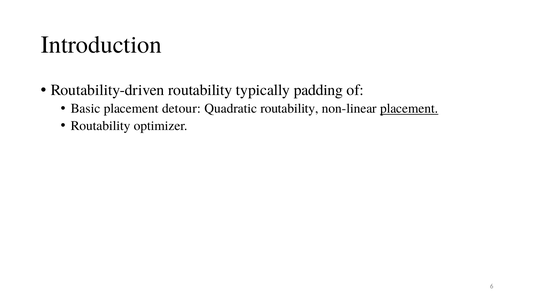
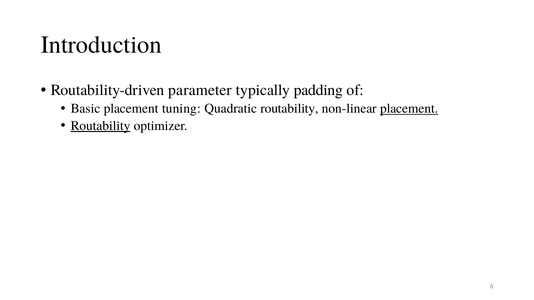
Routability-driven routability: routability -> parameter (200, 90)
detour: detour -> tuning (181, 109)
Routability underline: none -> present (101, 126)
